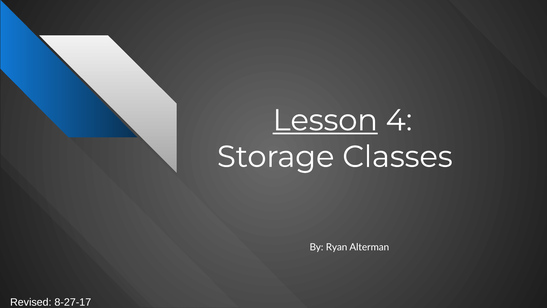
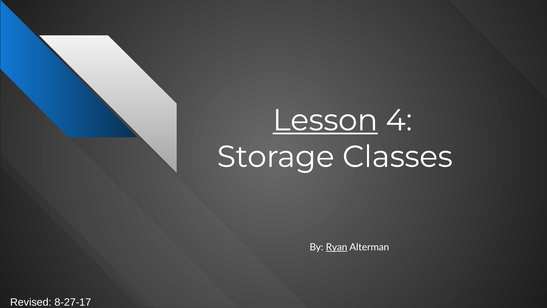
Ryan underline: none -> present (337, 247)
